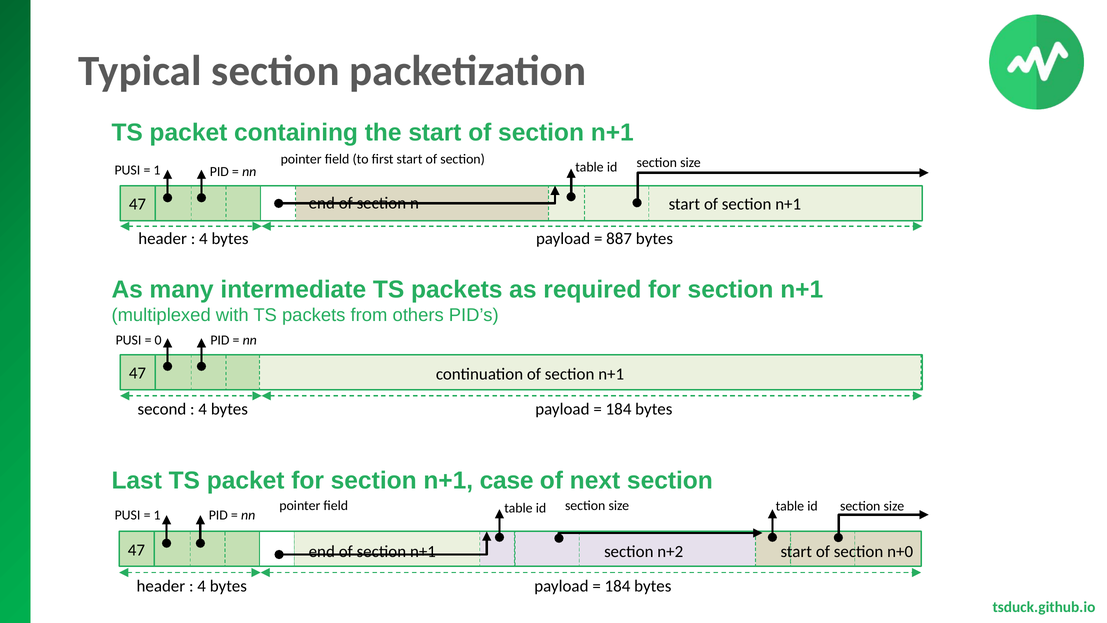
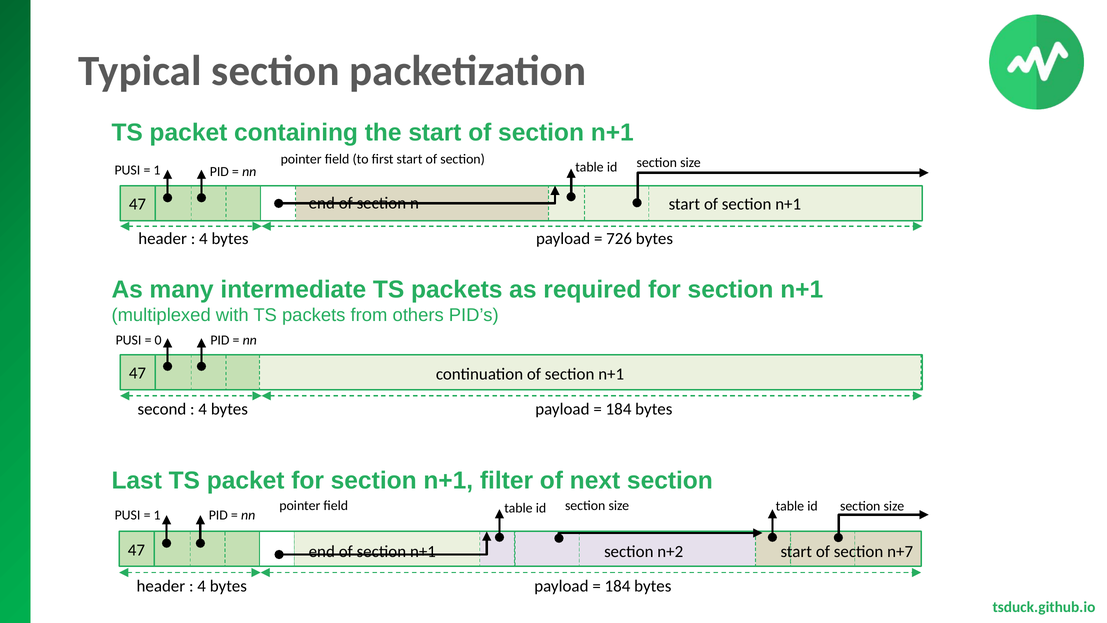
887: 887 -> 726 (619, 239)
case: case -> filter (507, 481)
n+0: n+0 -> n+7 (900, 551)
